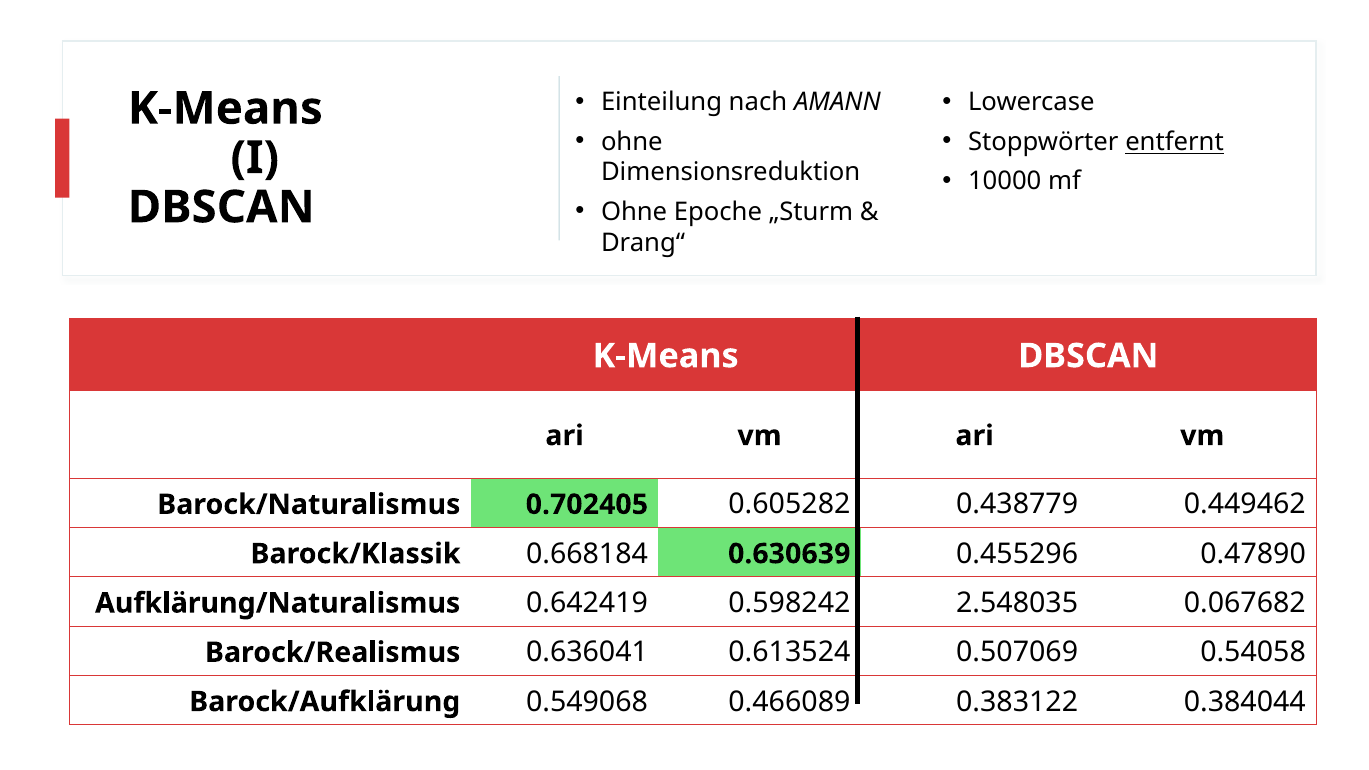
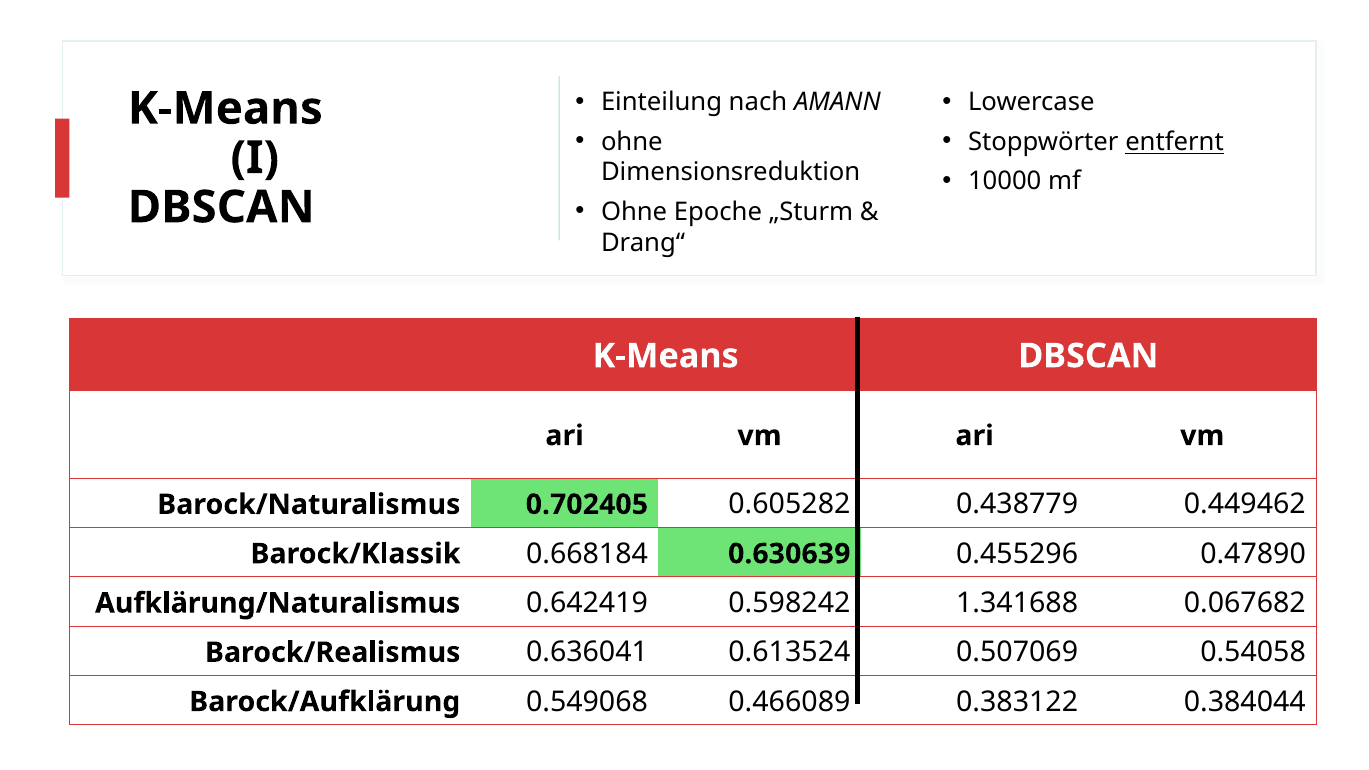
2.548035: 2.548035 -> 1.341688 (1017, 603)
